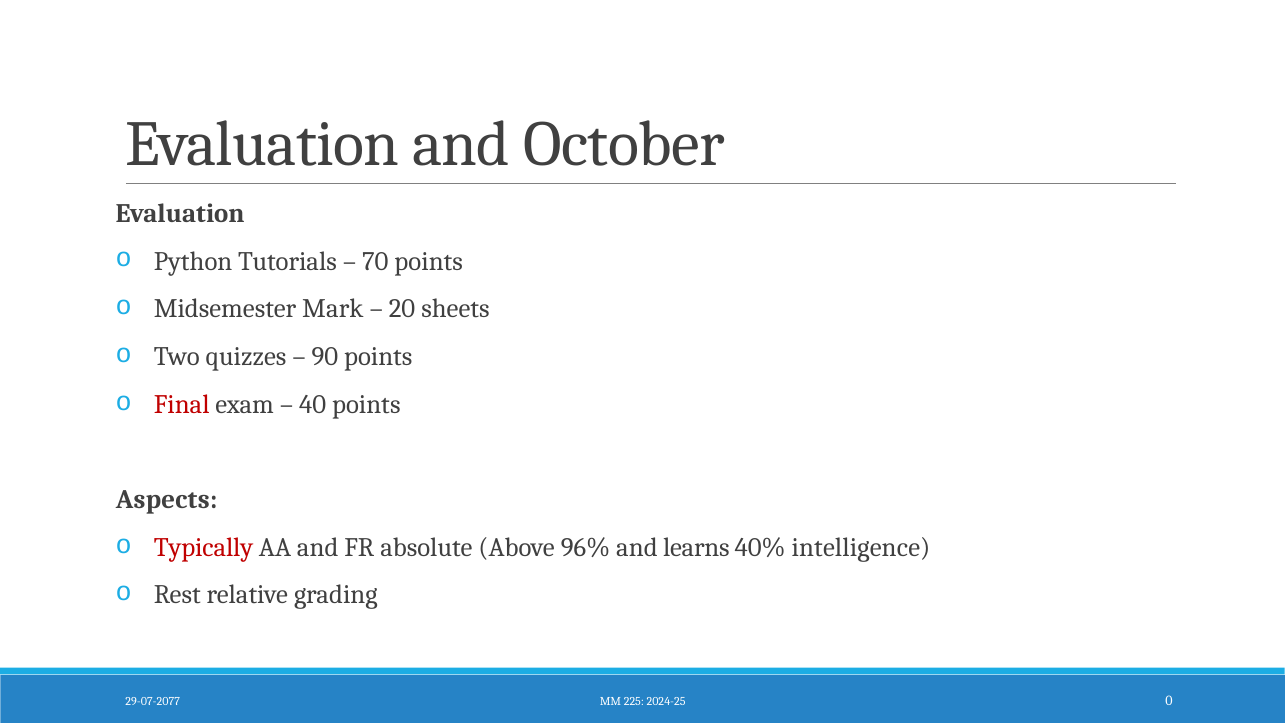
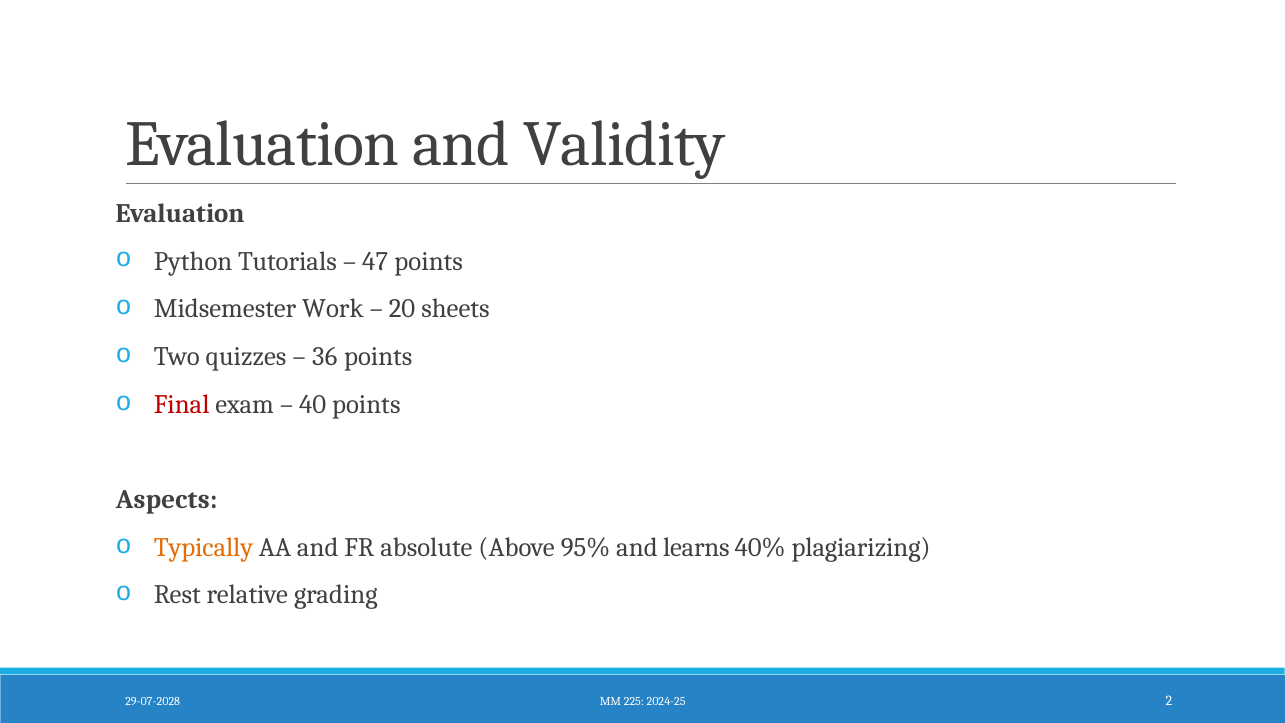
October: October -> Validity (624, 144)
70: 70 -> 47 (375, 261)
Mark: Mark -> Work (333, 309)
90: 90 -> 36 (325, 357)
Typically colour: red -> orange (204, 547)
96%: 96% -> 95% (586, 547)
intelligence: intelligence -> plagiarizing (861, 547)
29-07-2077: 29-07-2077 -> 29-07-2028 (153, 701)
0: 0 -> 2 (1169, 701)
